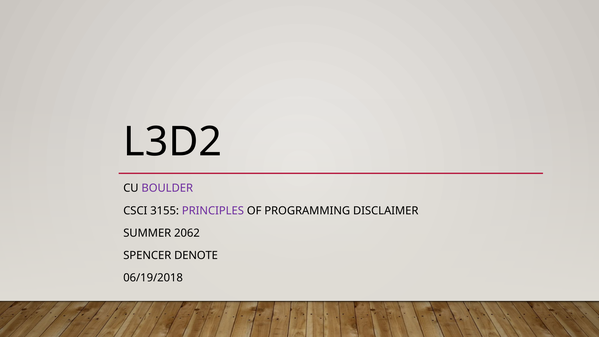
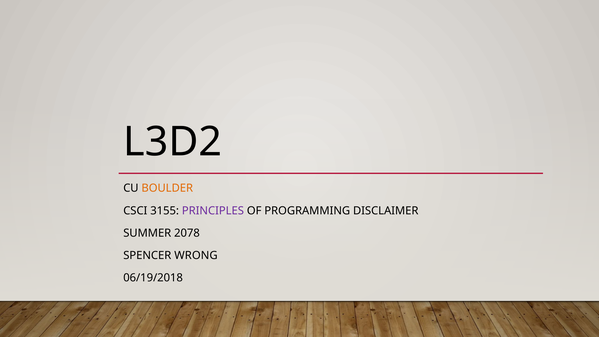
BOULDER colour: purple -> orange (167, 188)
2062: 2062 -> 2078 (187, 233)
DENOTE: DENOTE -> WRONG (196, 255)
